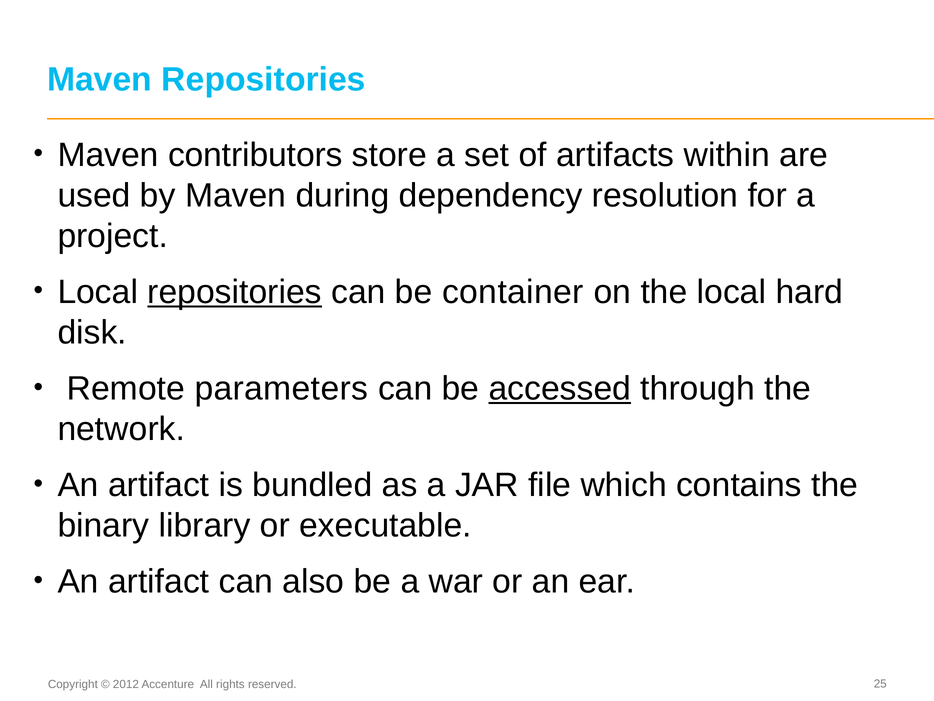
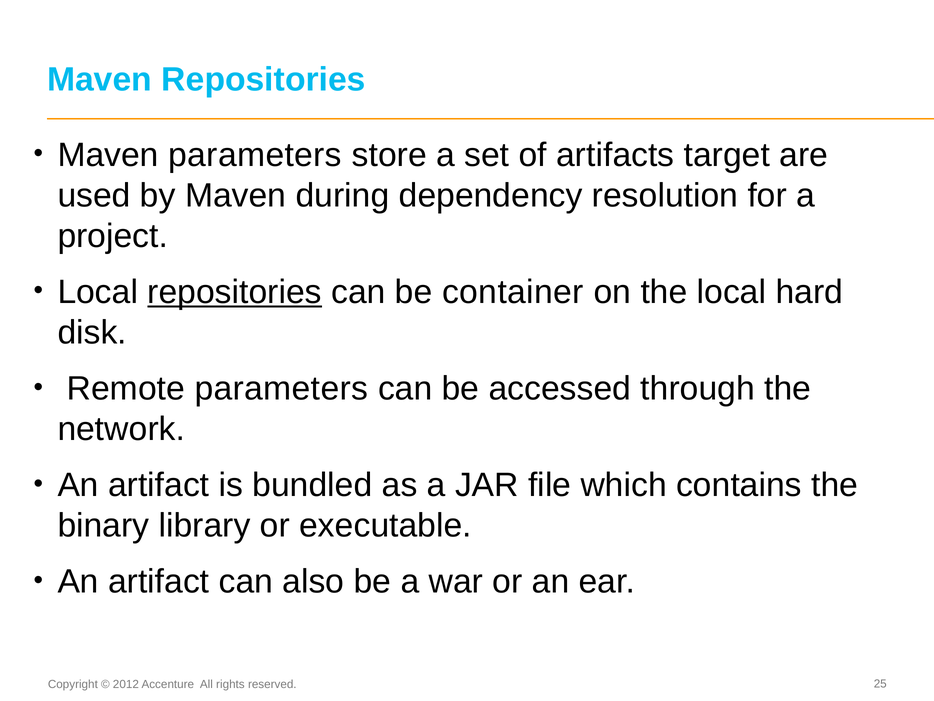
Maven contributors: contributors -> parameters (255, 155)
within: within -> target (727, 155)
accessed underline: present -> none (560, 388)
